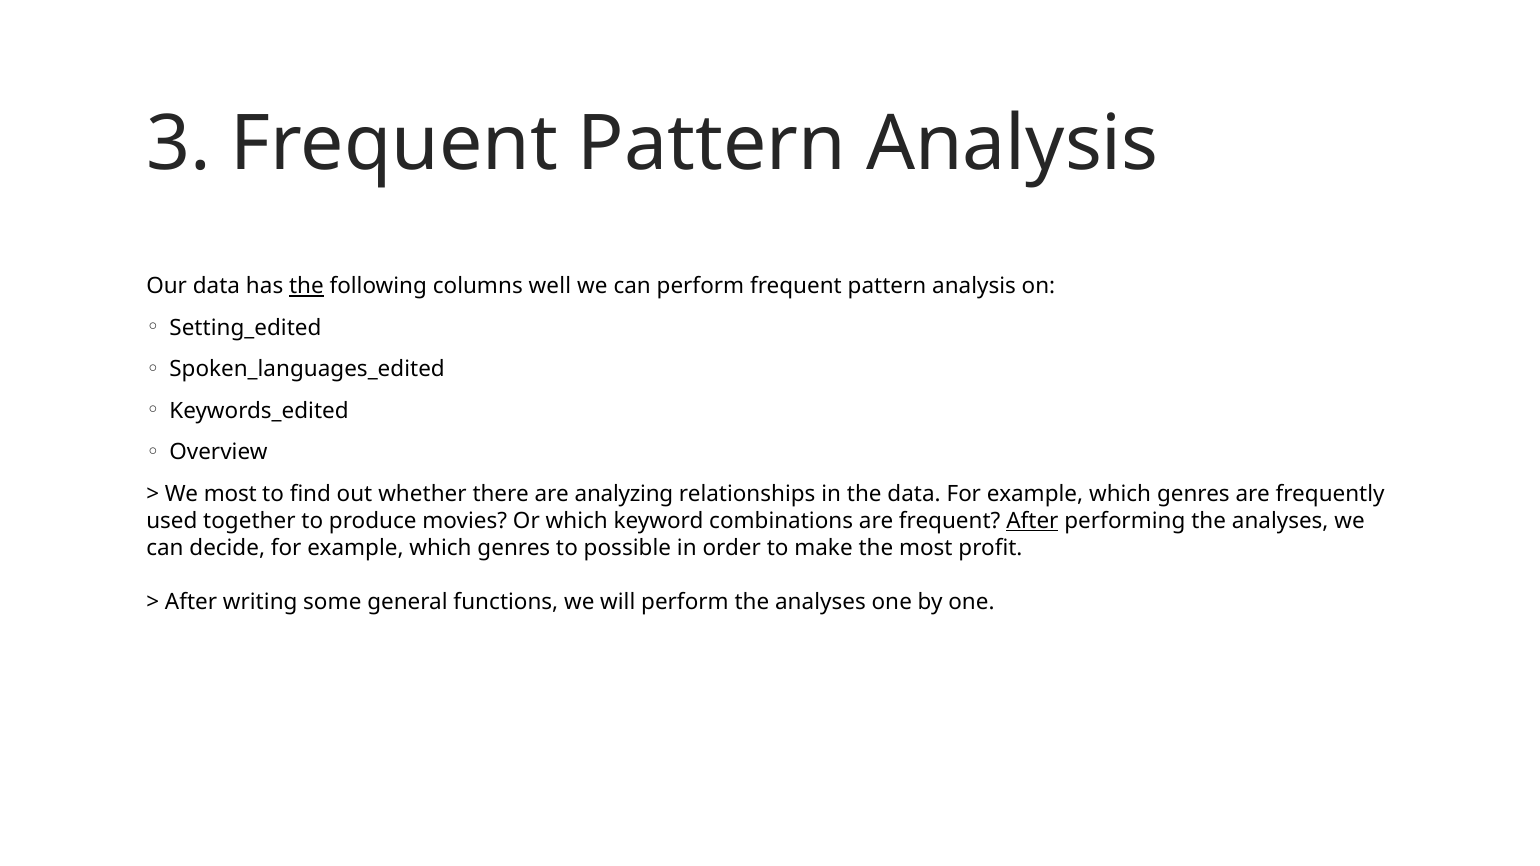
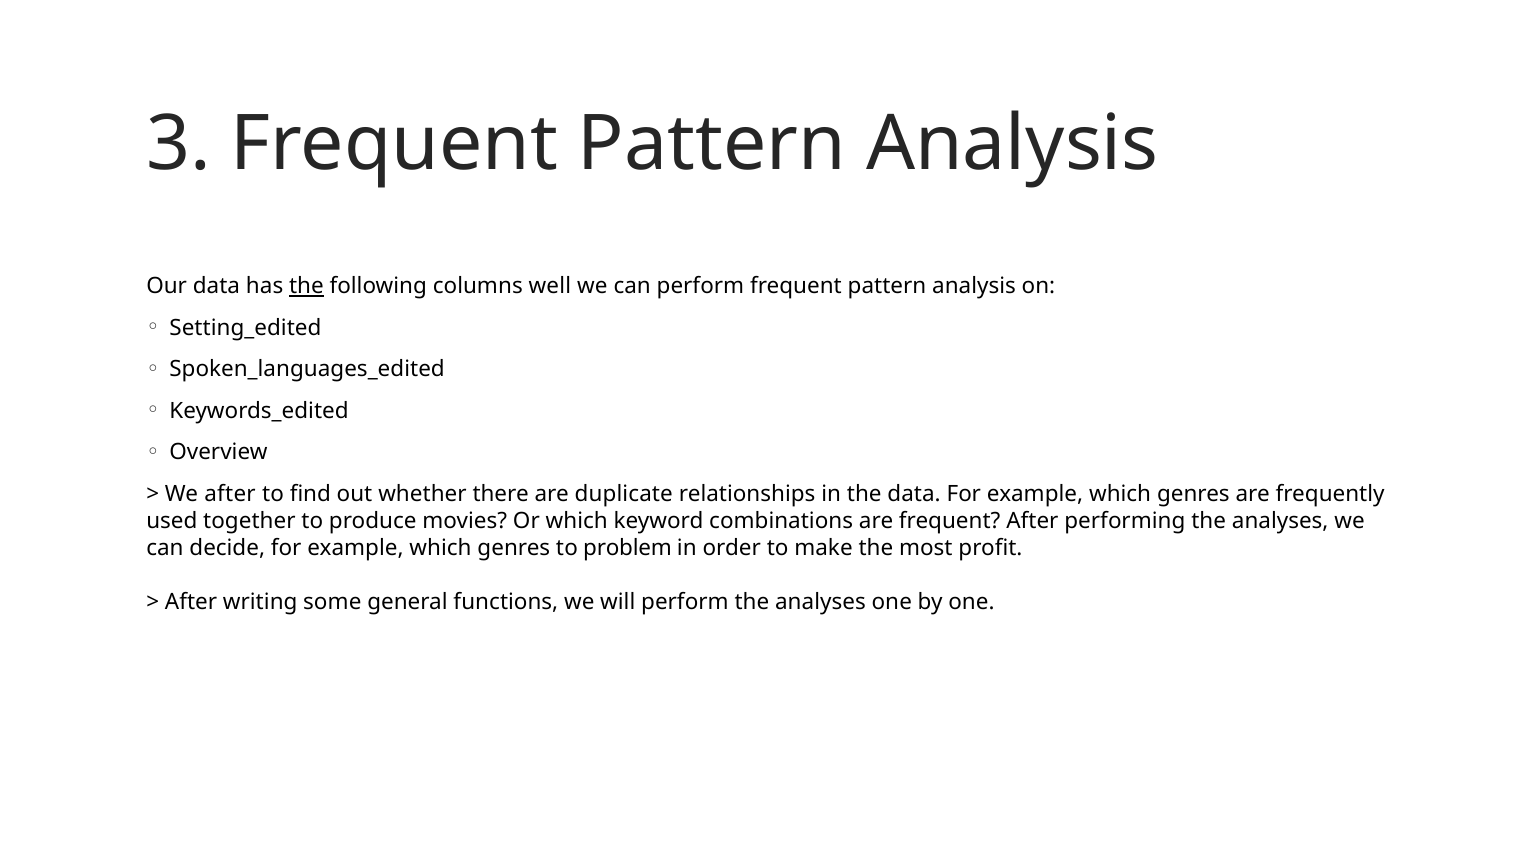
We most: most -> after (230, 494)
analyzing: analyzing -> duplicate (624, 494)
After underline: present -> none (1032, 521)
possible: possible -> problem (628, 548)
